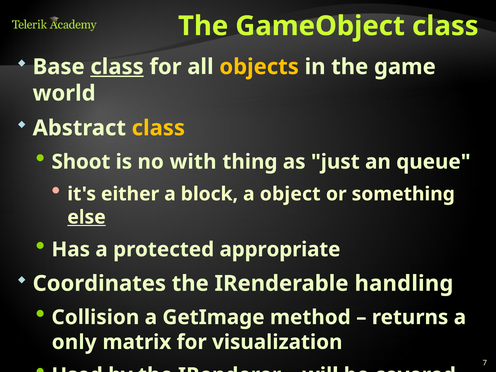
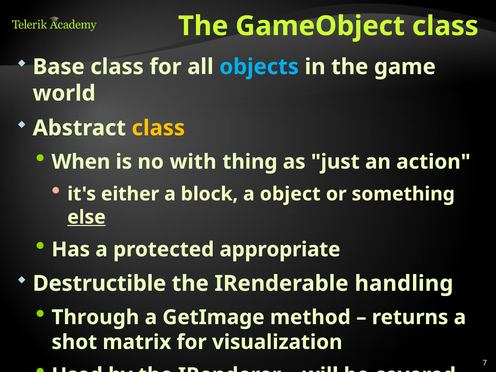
class underline: present -> none (117, 67)
objects colour: yellow -> light blue (259, 67)
Shoot: Shoot -> When (81, 162)
queue: queue -> action (433, 162)
Coordinates: Coordinates -> Destructible (99, 284)
Collision: Collision -> Through (95, 317)
only: only -> shot (74, 342)
